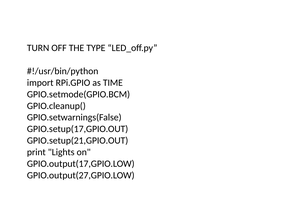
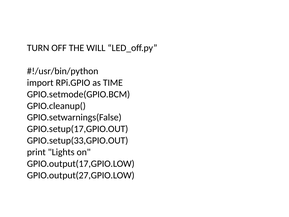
TYPE: TYPE -> WILL (96, 48)
GPIO.setup(21,GPIO.OUT: GPIO.setup(21,GPIO.OUT -> GPIO.setup(33,GPIO.OUT (78, 140)
